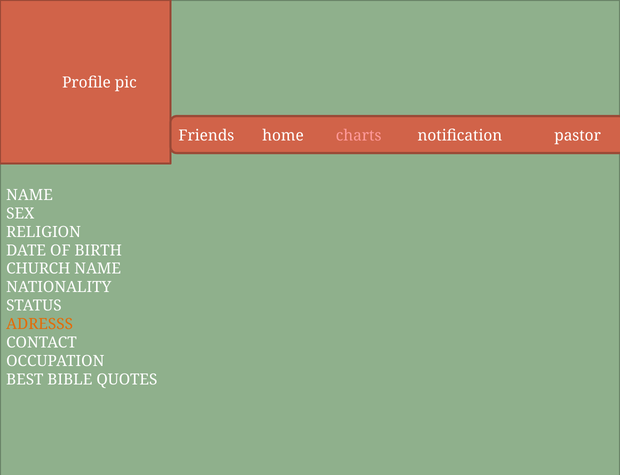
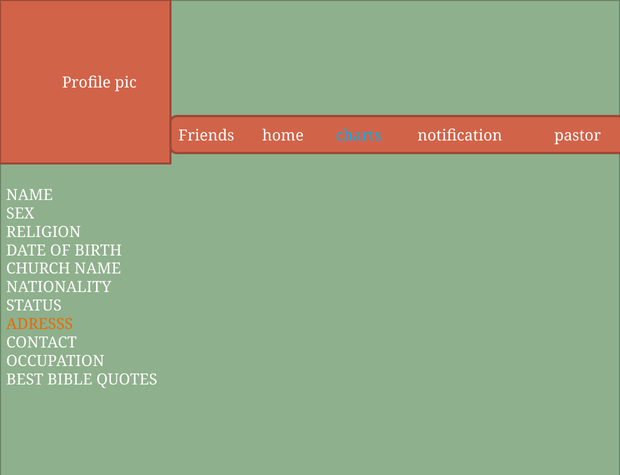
charts colour: pink -> light blue (359, 135)
